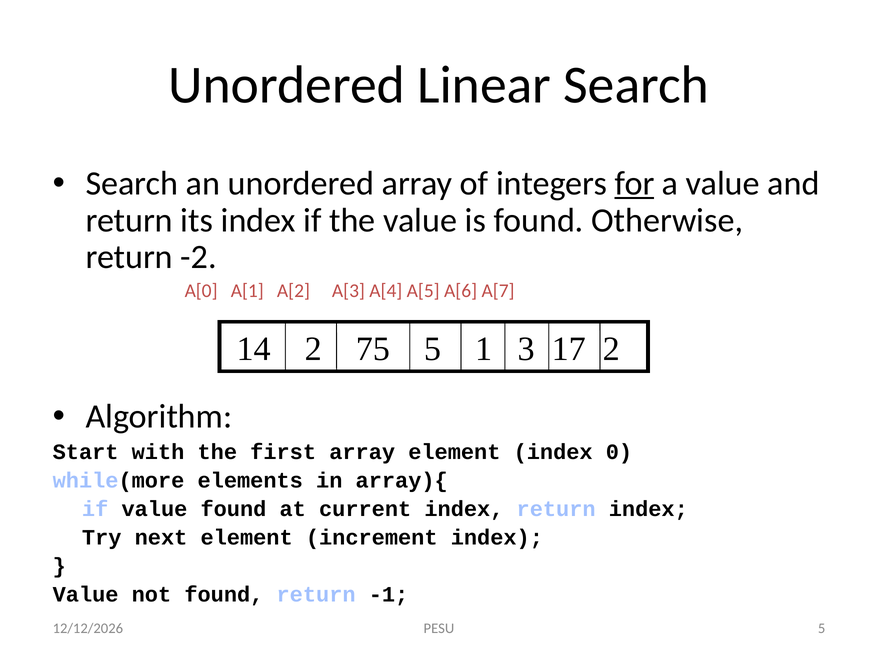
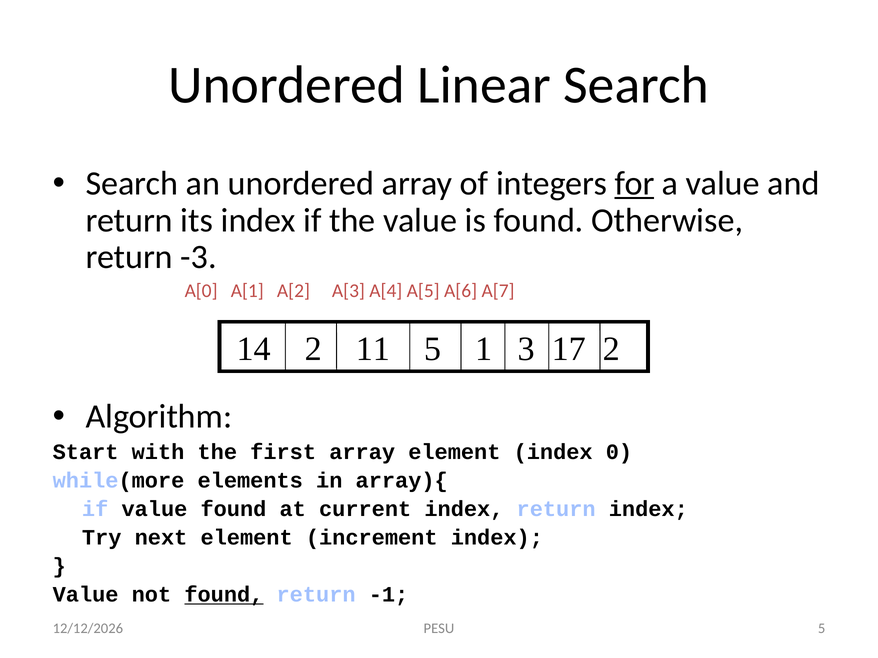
-2: -2 -> -3 (199, 257)
75: 75 -> 11 (373, 349)
found underline: none -> present (224, 595)
